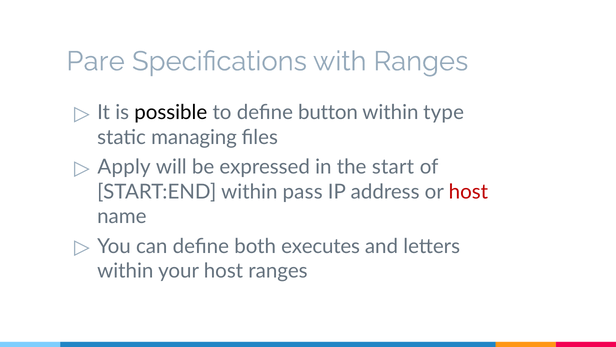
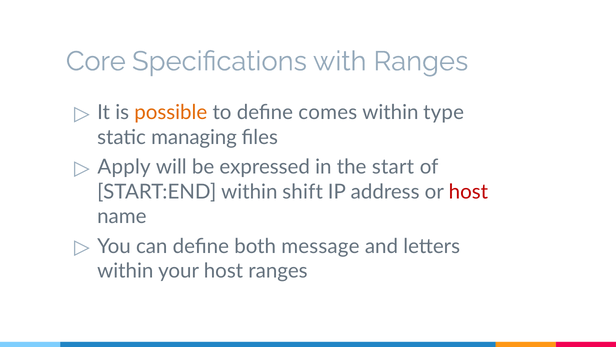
Pare: Pare -> Core (96, 61)
possible colour: black -> orange (171, 112)
button: button -> comes (328, 112)
pass: pass -> shift (303, 192)
executes: executes -> message (320, 246)
